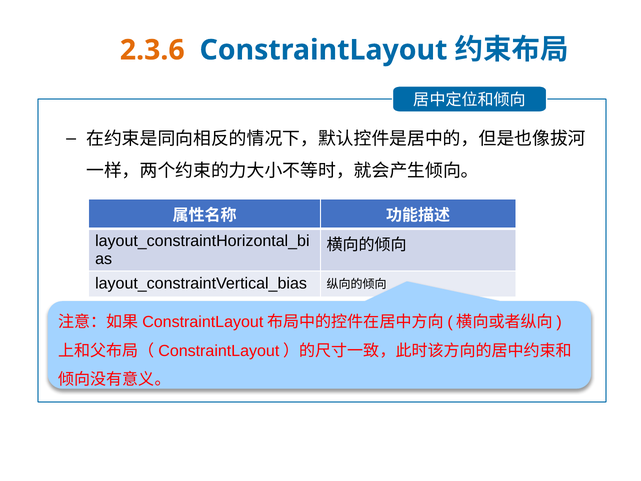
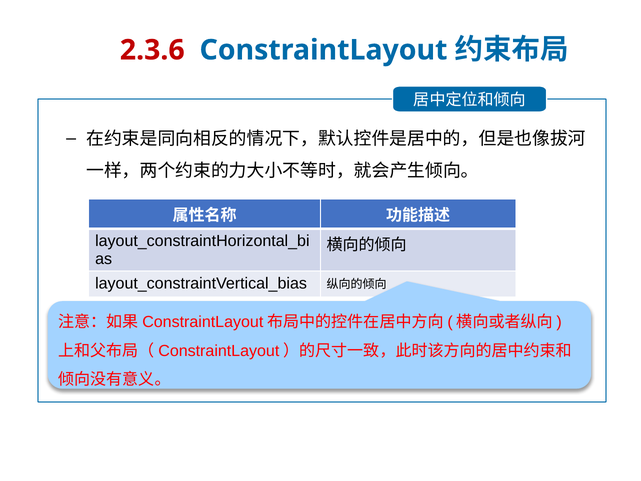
2.3.6 colour: orange -> red (152, 50)
